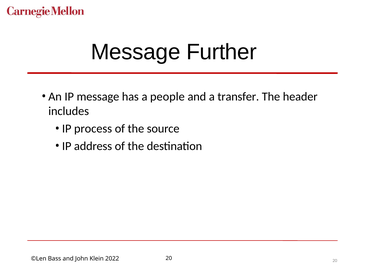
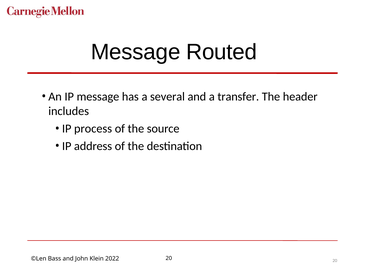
Further: Further -> Routed (222, 52)
people: people -> several (168, 96)
